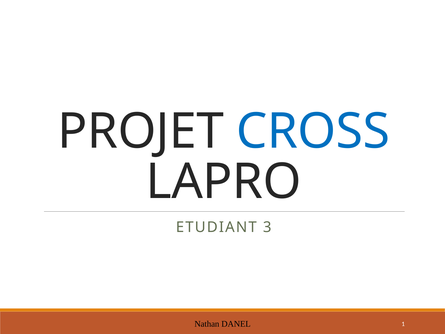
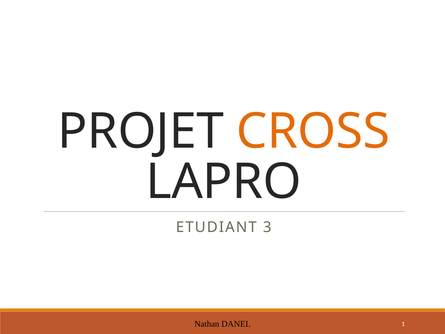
CROSS colour: blue -> orange (313, 131)
